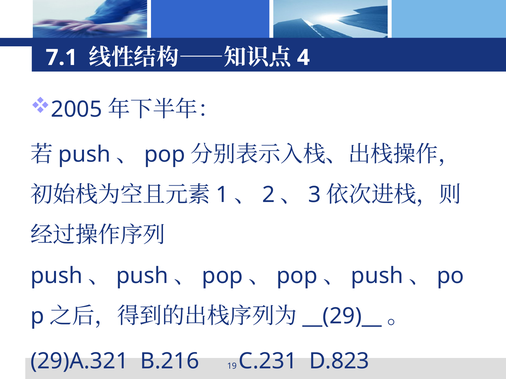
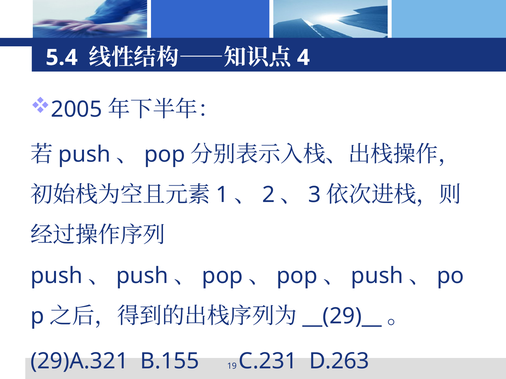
7.1: 7.1 -> 5.4 (62, 58)
B.216: B.216 -> B.155 (170, 361)
D.823: D.823 -> D.263 (339, 361)
